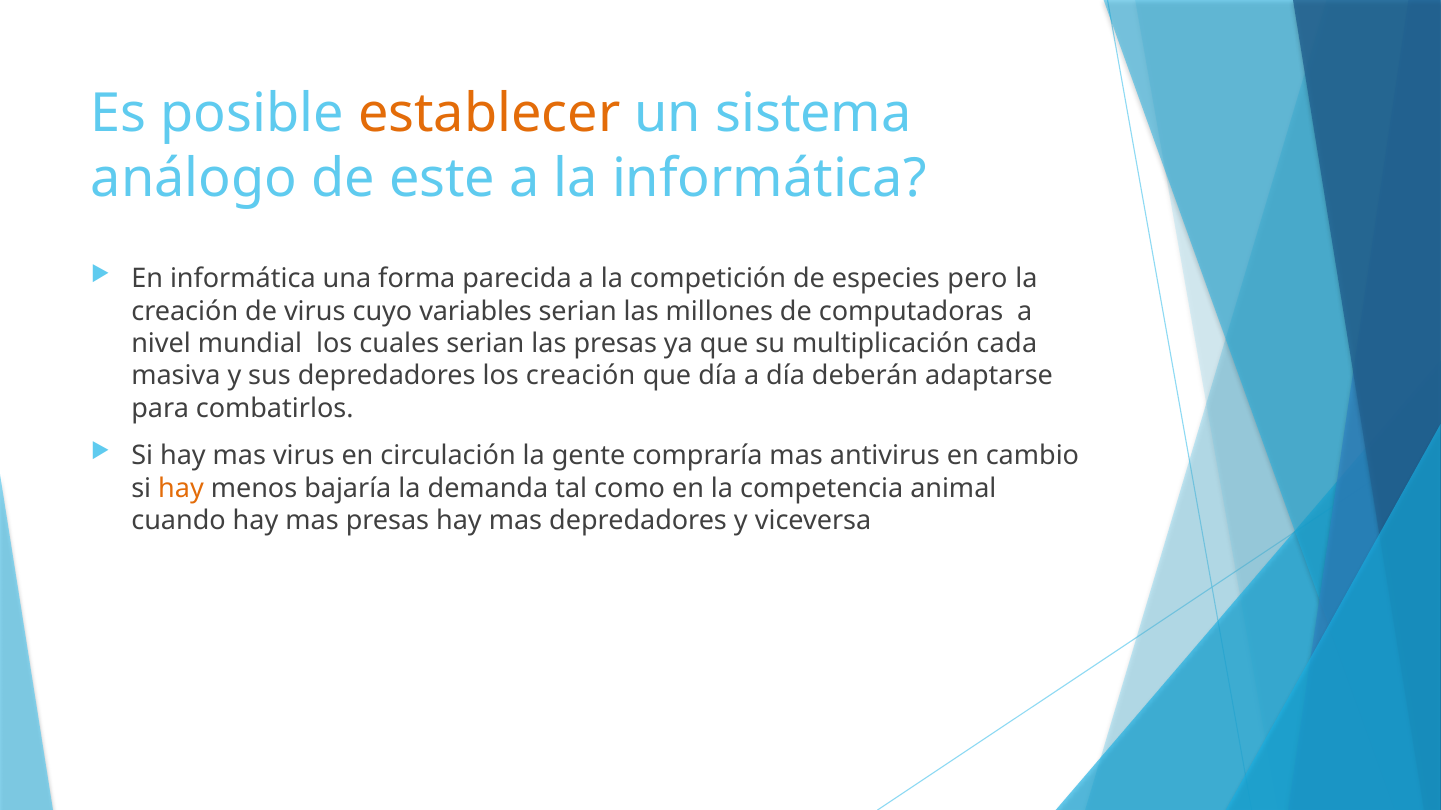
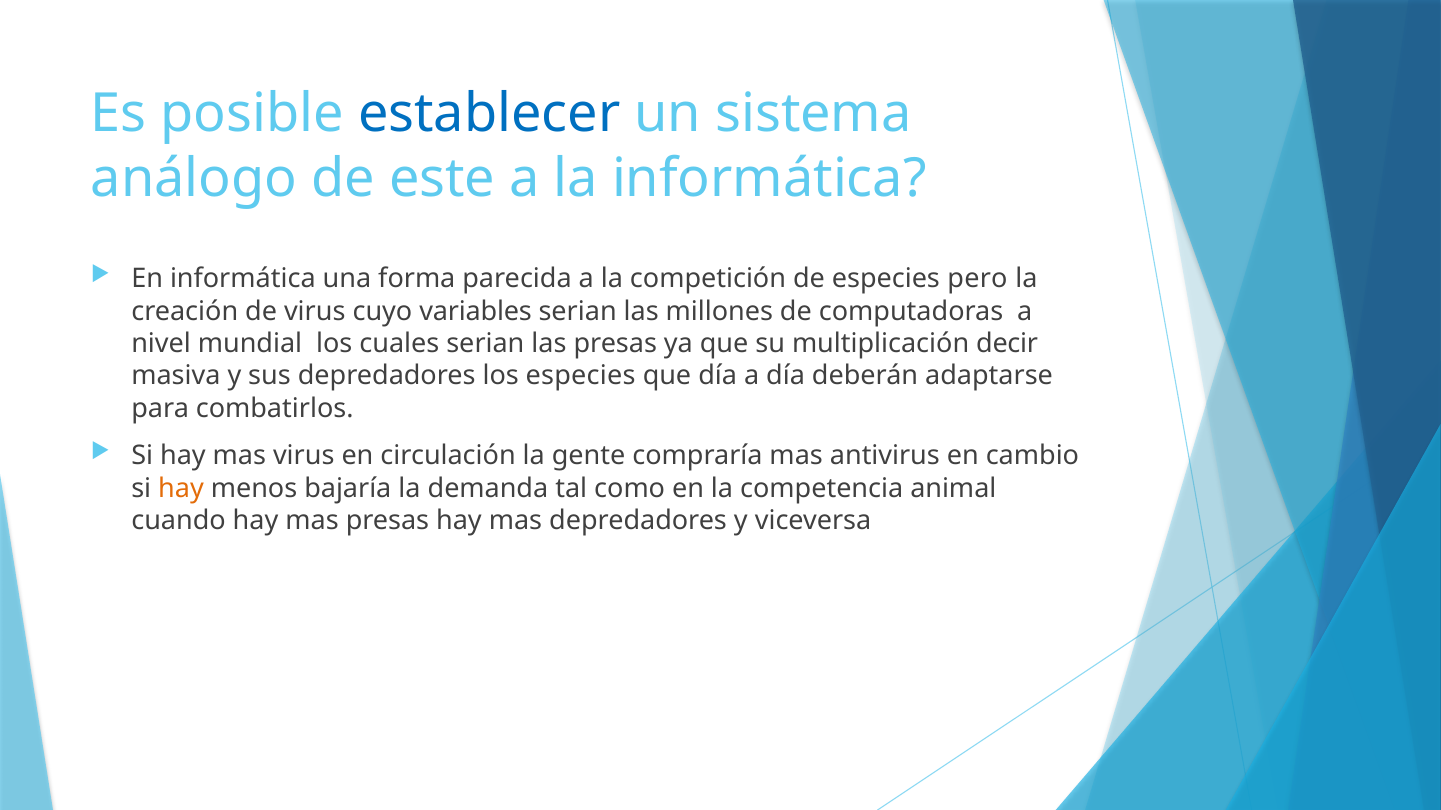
establecer colour: orange -> blue (489, 114)
cada: cada -> decir (1007, 344)
los creación: creación -> especies (581, 376)
